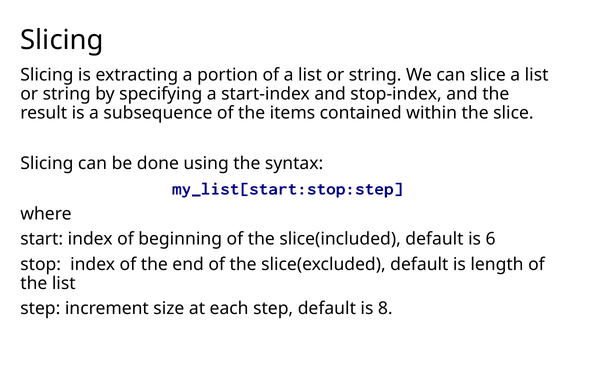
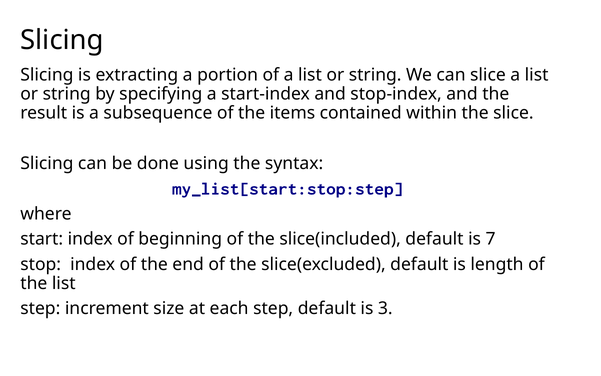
6: 6 -> 7 (491, 239)
8: 8 -> 3 (385, 308)
